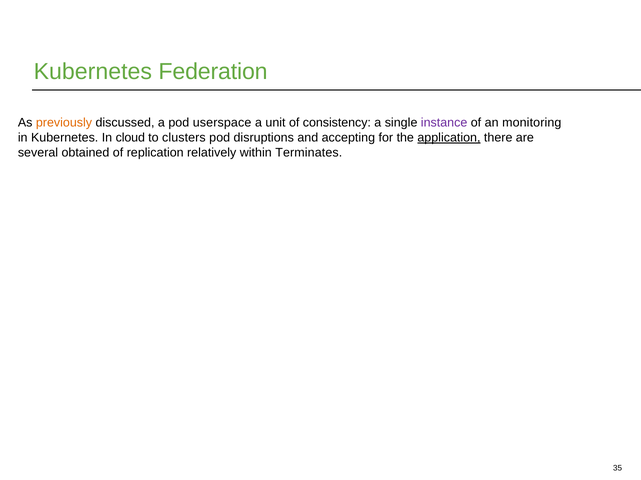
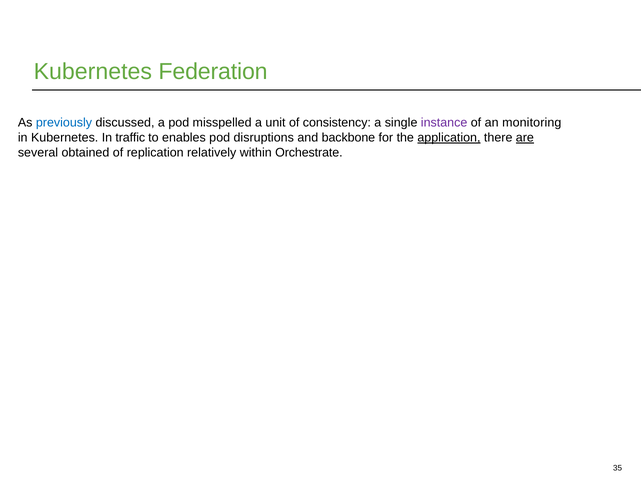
previously colour: orange -> blue (64, 123)
userspace: userspace -> misspelled (222, 123)
cloud: cloud -> traffic (130, 138)
clusters: clusters -> enables (184, 138)
accepting: accepting -> backbone (348, 138)
are underline: none -> present (525, 138)
Terminates: Terminates -> Orchestrate (309, 153)
